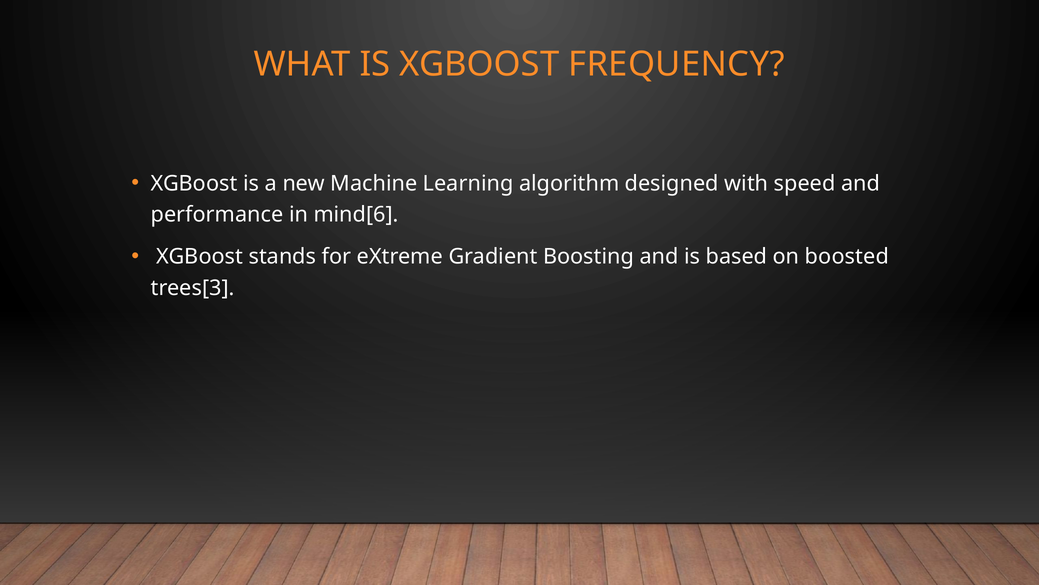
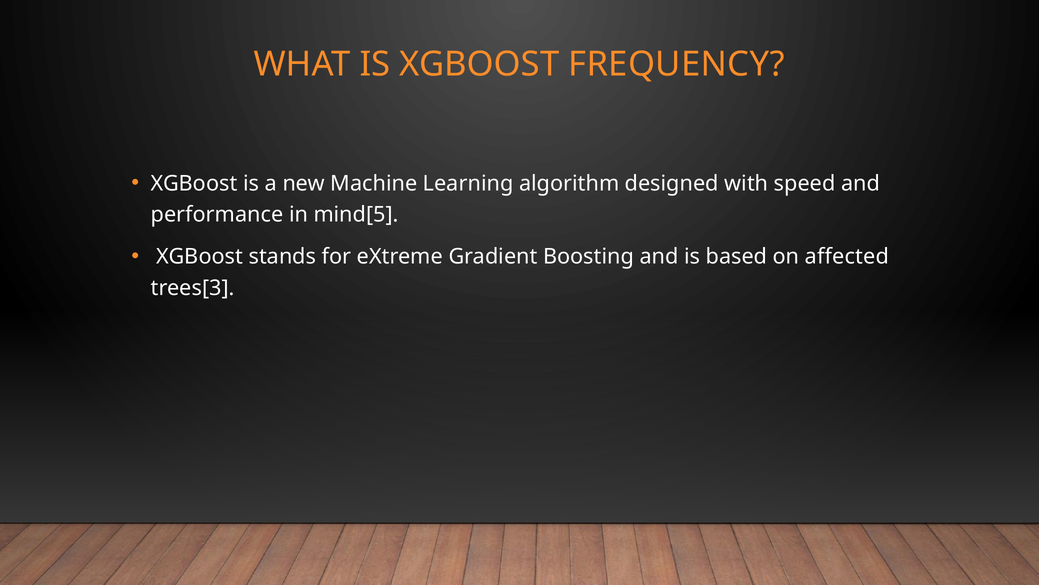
mind[6: mind[6 -> mind[5 (356, 214)
boosted: boosted -> affected (847, 256)
